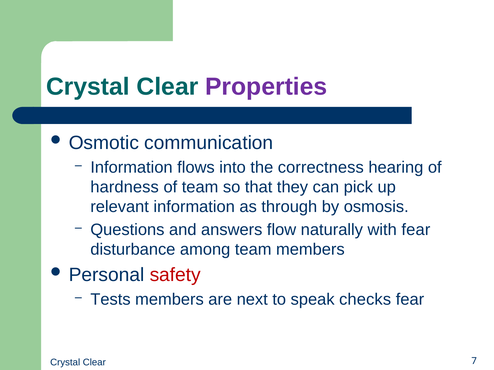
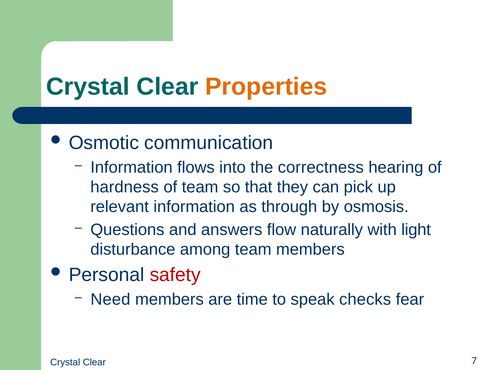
Properties colour: purple -> orange (266, 87)
with fear: fear -> light (416, 230)
Tests: Tests -> Need (110, 300)
next: next -> time (252, 300)
